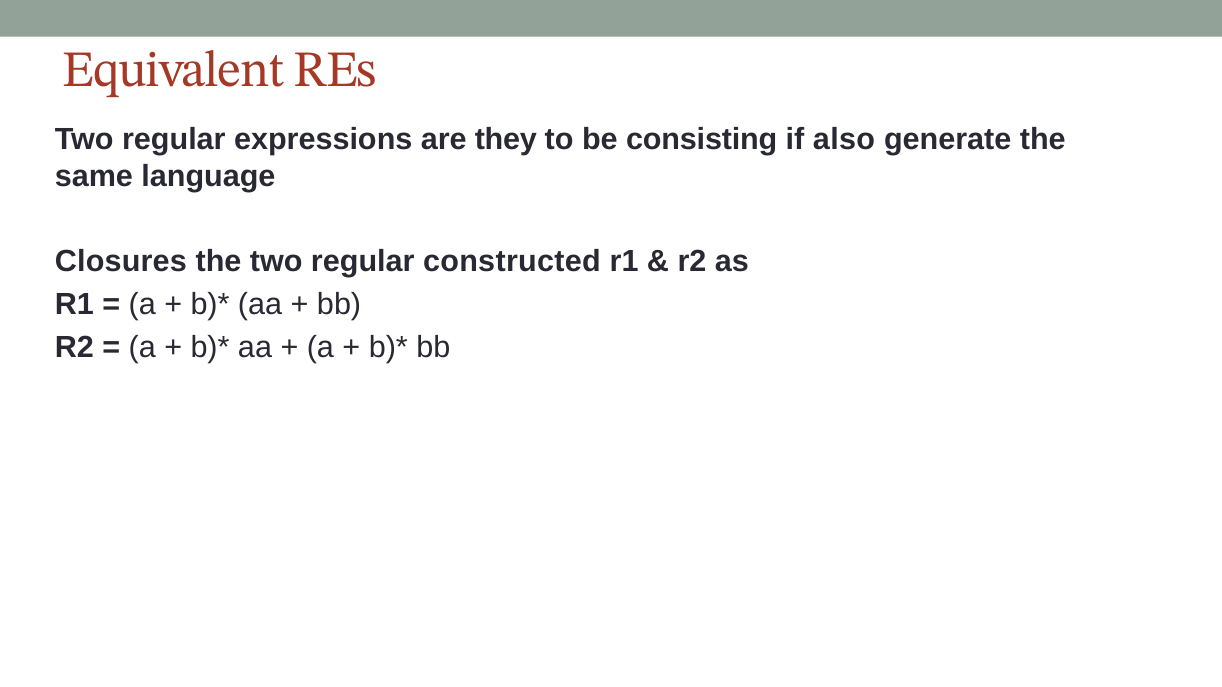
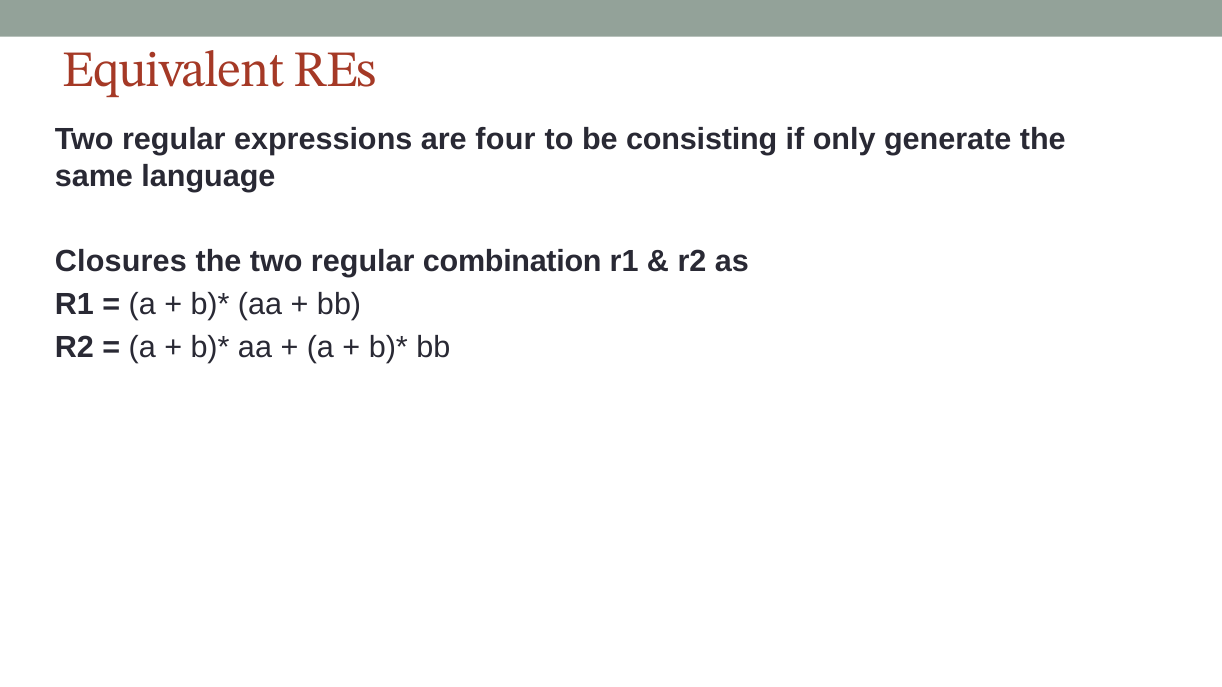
they: they -> four (505, 140)
also: also -> only (844, 140)
constructed: constructed -> combination (512, 262)
